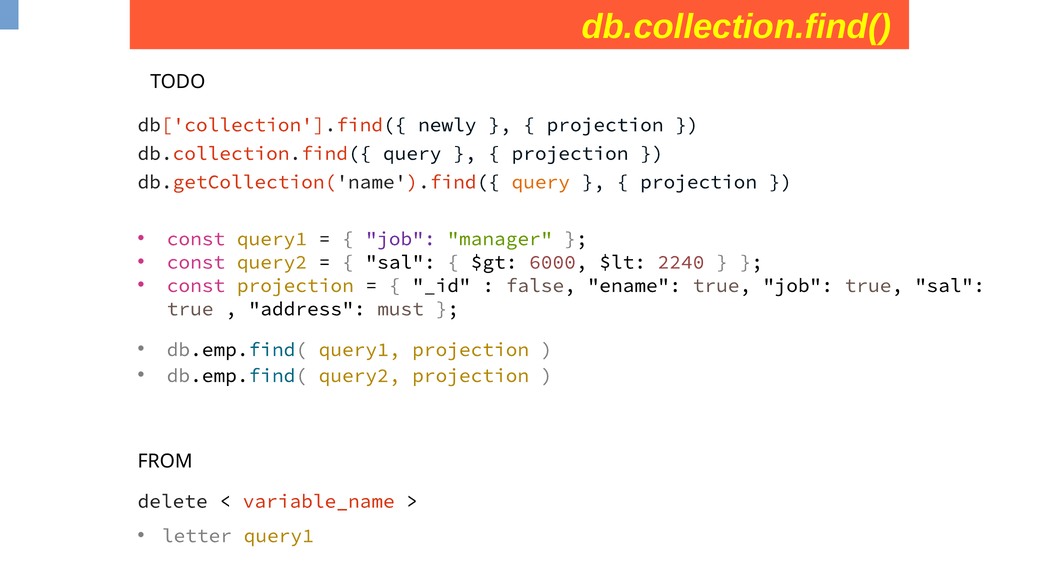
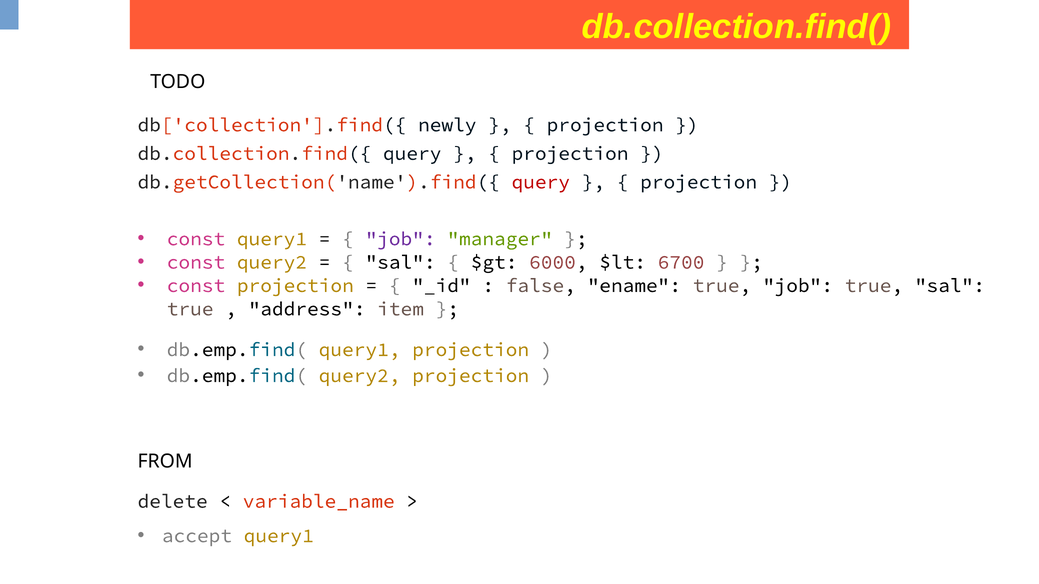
query colour: orange -> red (541, 182)
2240: 2240 -> 6700 (681, 262)
must: must -> item (401, 309)
letter: letter -> accept (197, 536)
